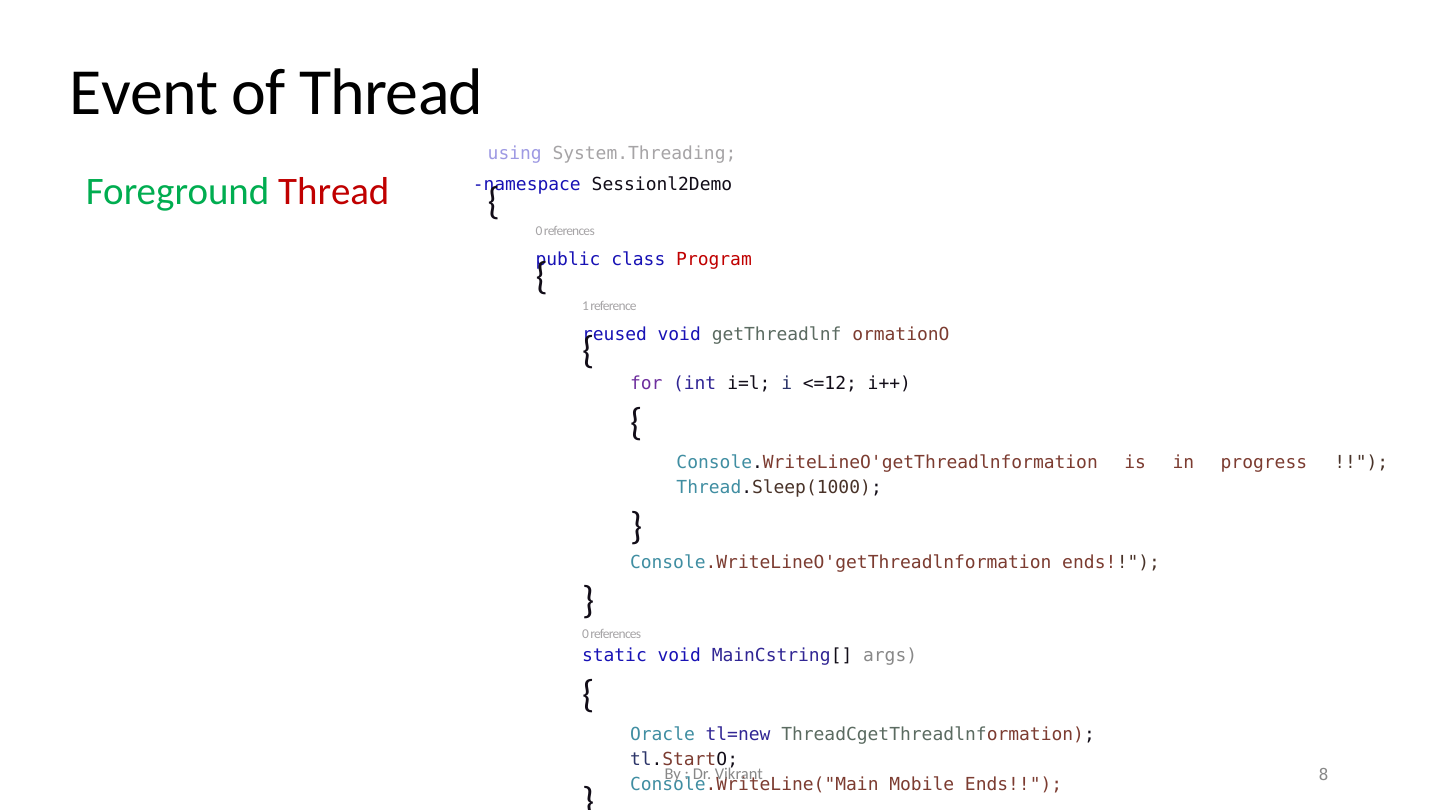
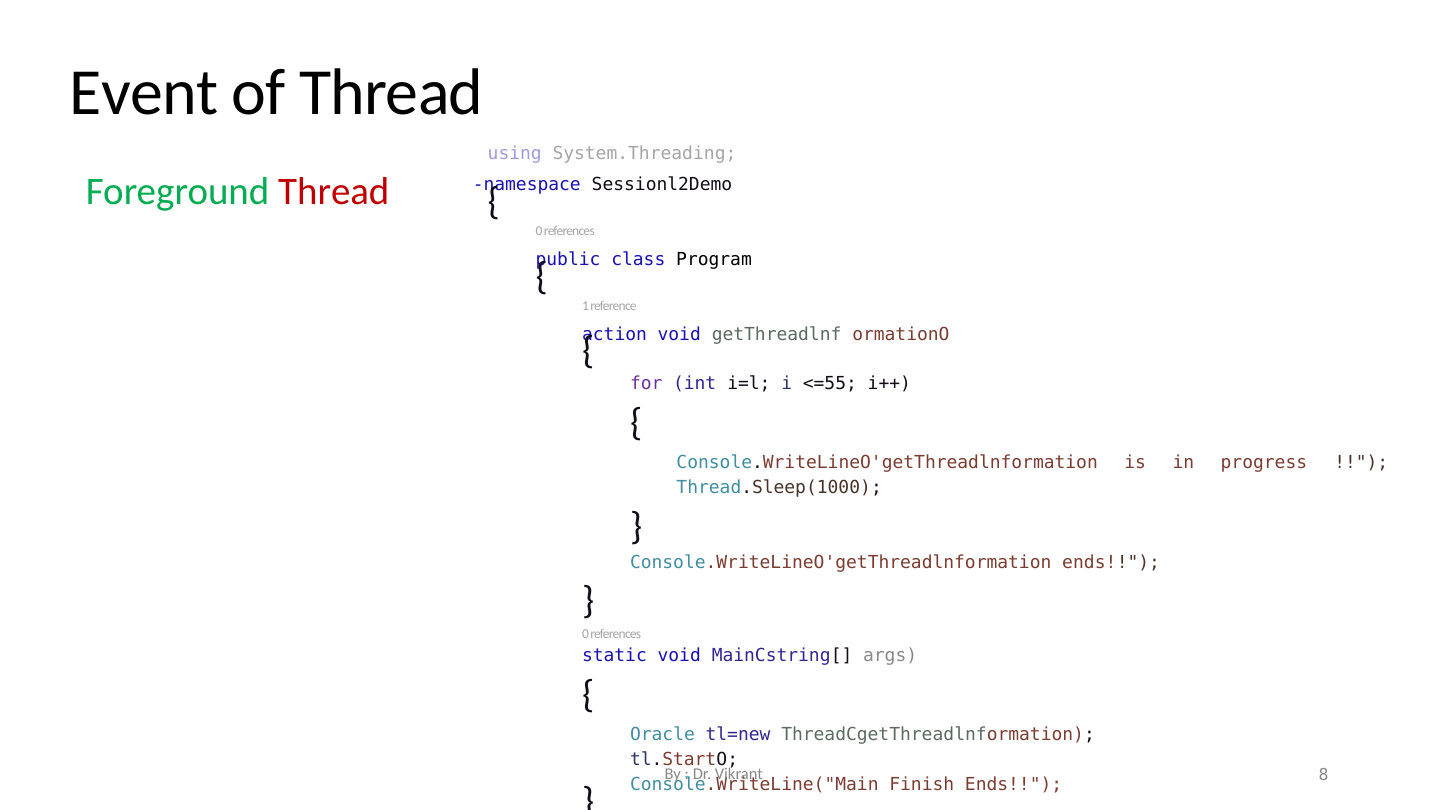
Program colour: red -> black (714, 260)
reused: reused -> action (615, 334)
<=12: <=12 -> <=55 (830, 384)
Mobile: Mobile -> Finish (922, 785)
